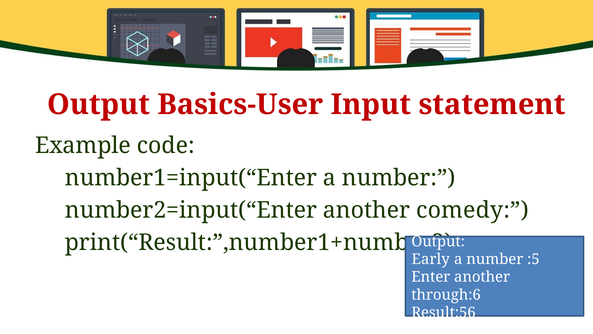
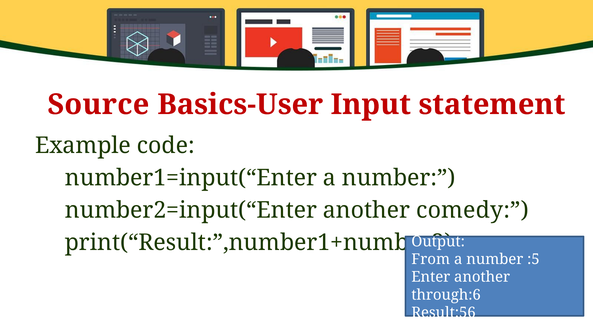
Output: Output -> Source (98, 104)
Early: Early -> From (431, 259)
